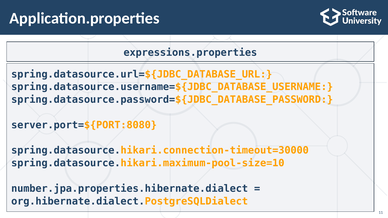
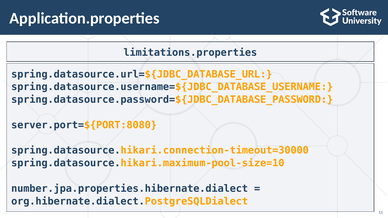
expressions.properties: expressions.properties -> limitations.properties (190, 53)
